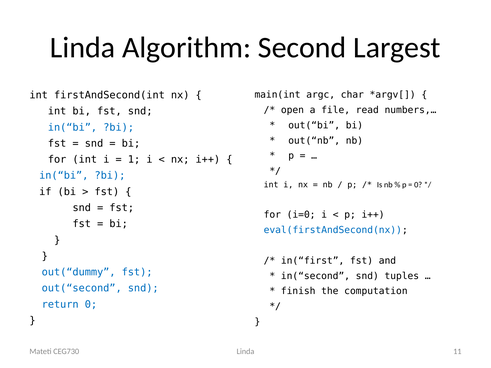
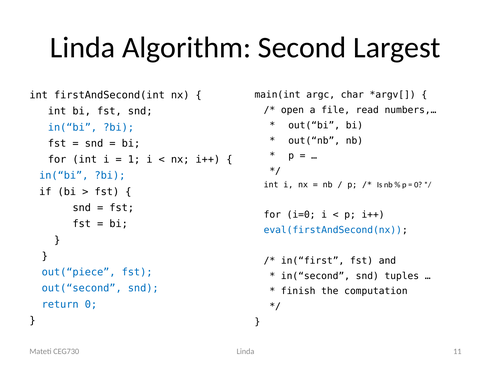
out(“dummy: out(“dummy -> out(“piece (79, 272)
